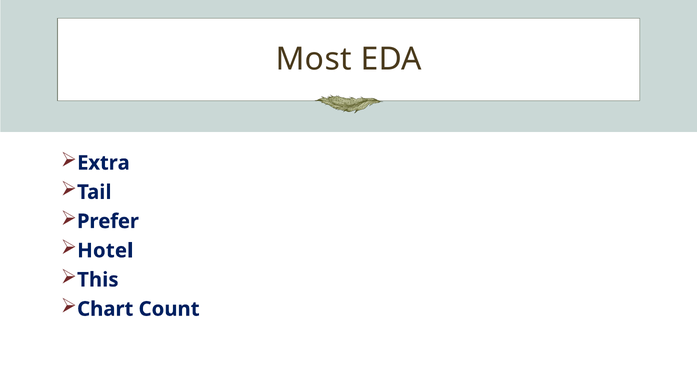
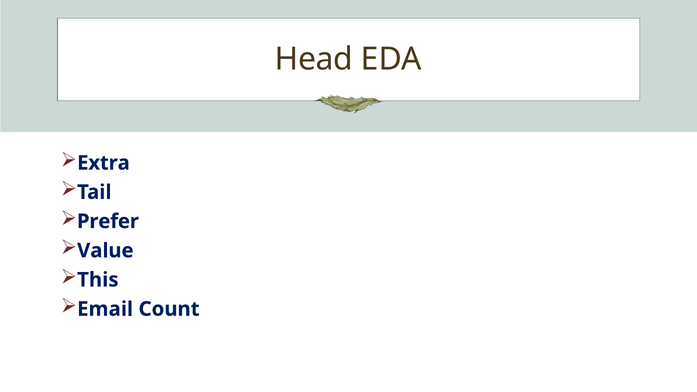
Most: Most -> Head (314, 59)
Hotel: Hotel -> Value (105, 251)
Chart: Chart -> Email (105, 309)
